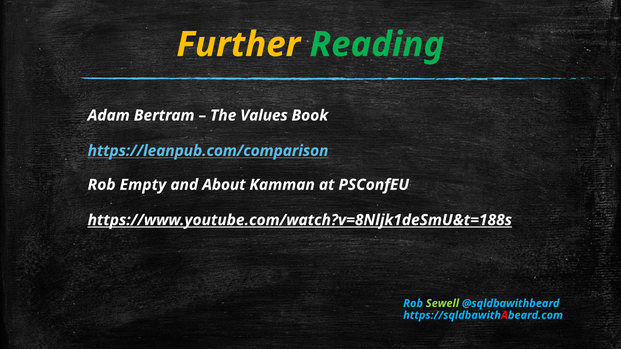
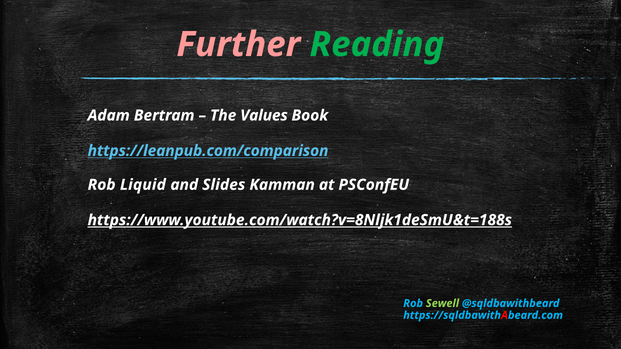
Further colour: yellow -> pink (238, 45)
Empty: Empty -> Liquid (143, 185)
About: About -> Slides (224, 185)
